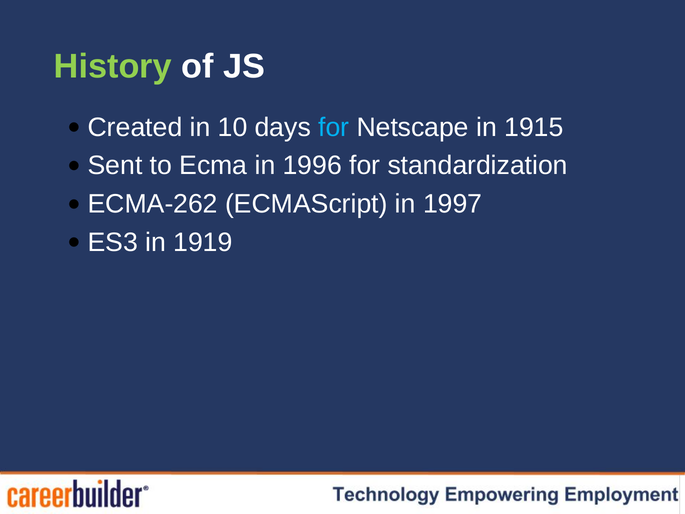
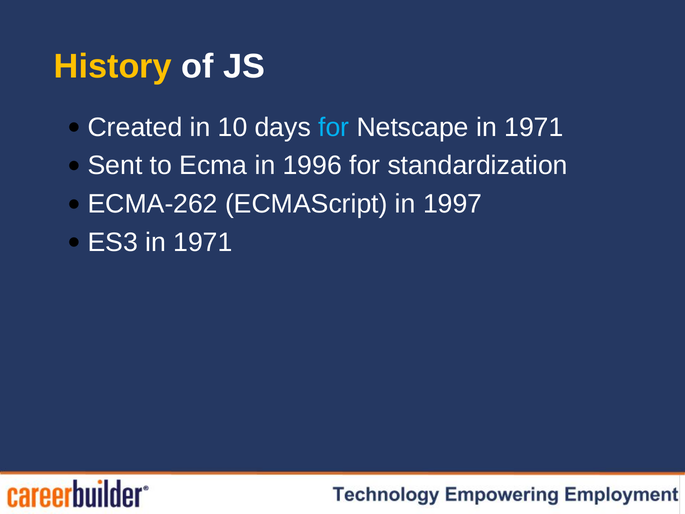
History colour: light green -> yellow (113, 67)
Netscape in 1915: 1915 -> 1971 (534, 127)
ES3 in 1919: 1919 -> 1971 (203, 242)
